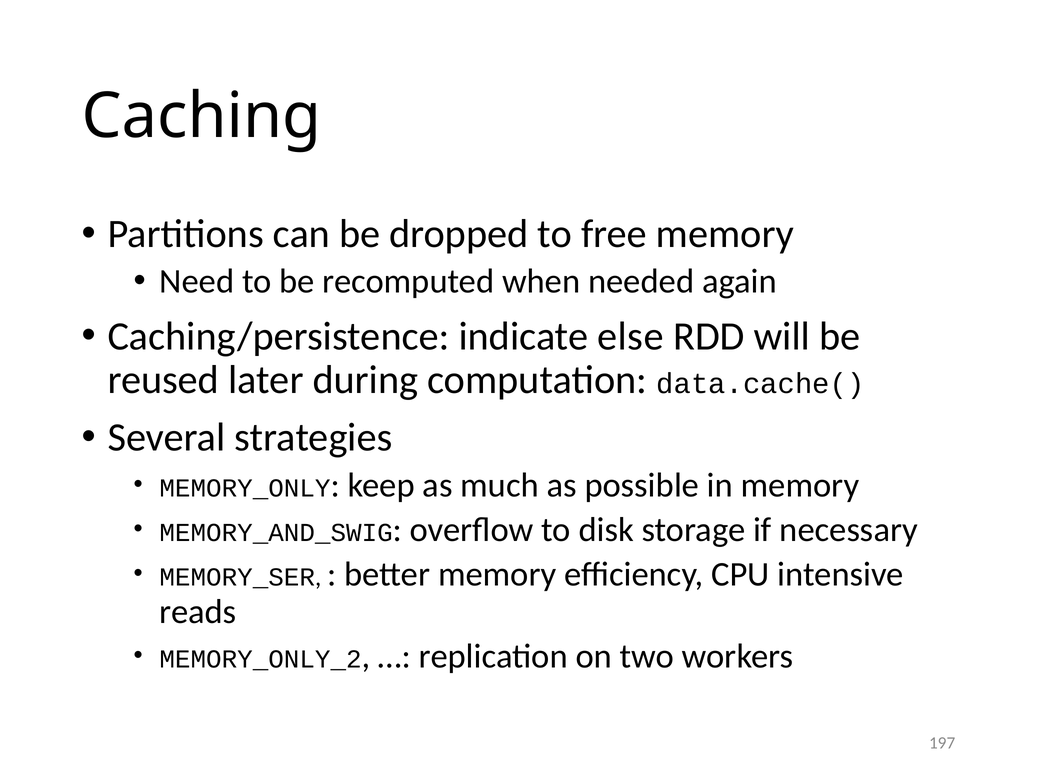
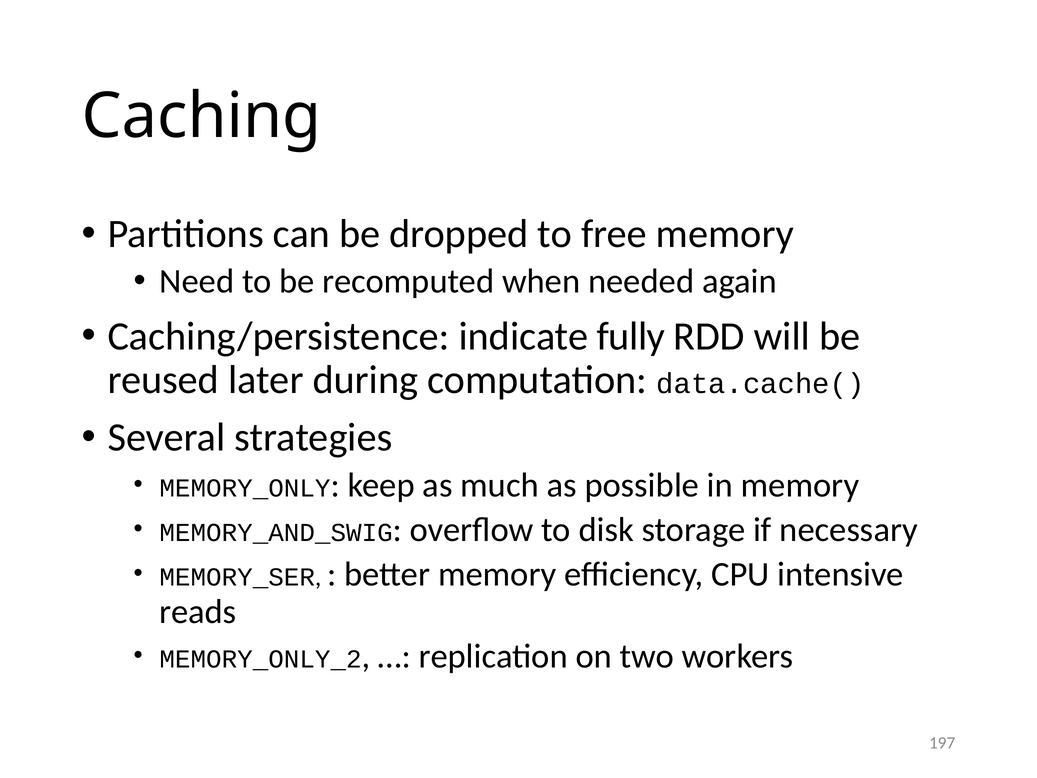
else: else -> fully (631, 336)
